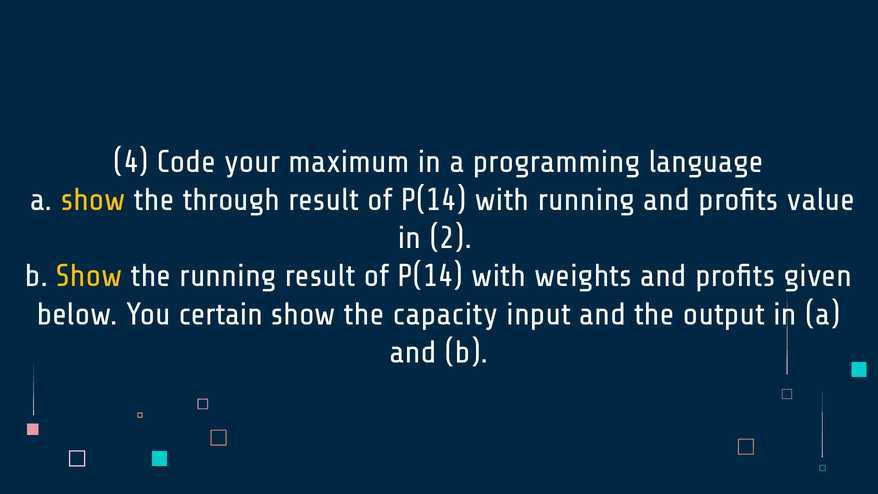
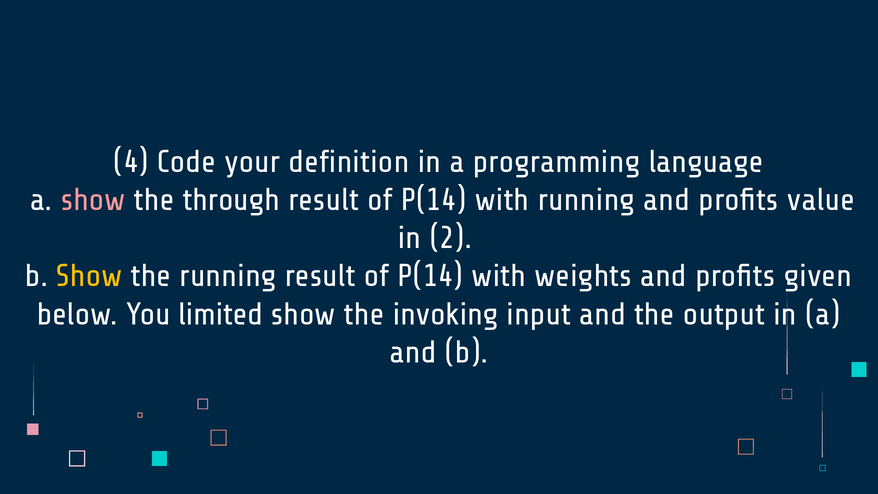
maximum: maximum -> definition (349, 162)
show colour: yellow -> pink (93, 200)
certain: certain -> limited (221, 314)
capacity: capacity -> invoking (446, 314)
